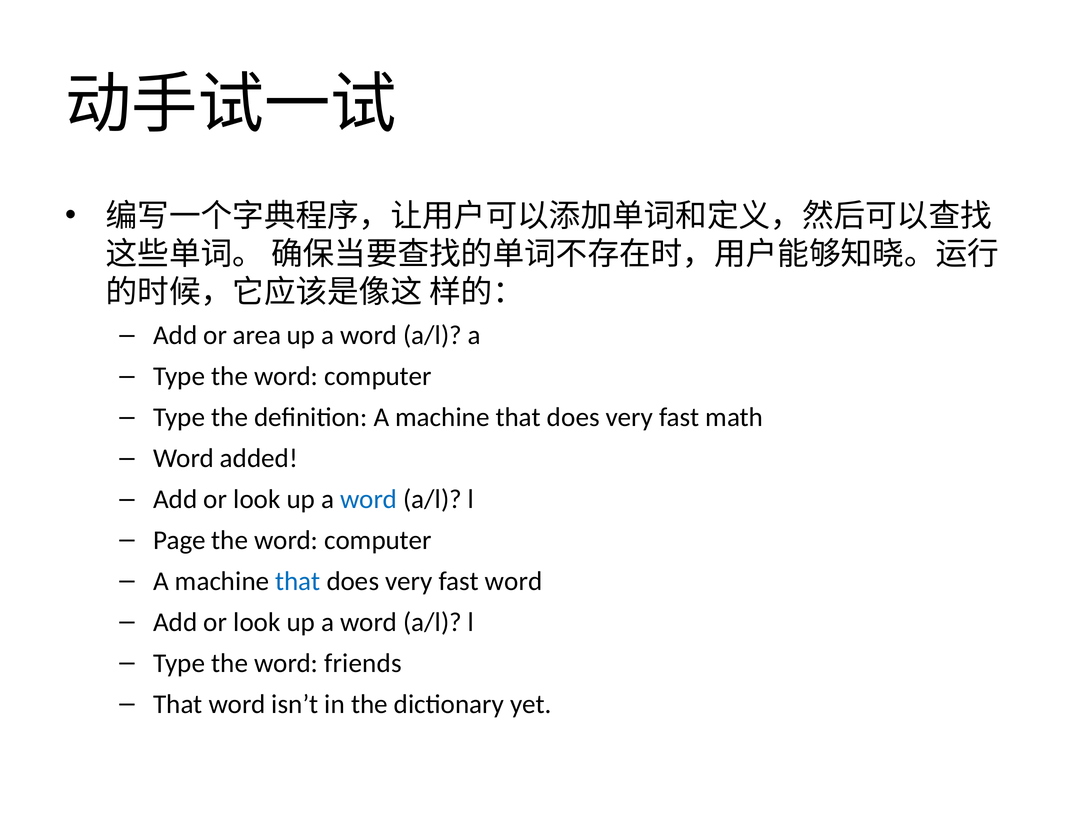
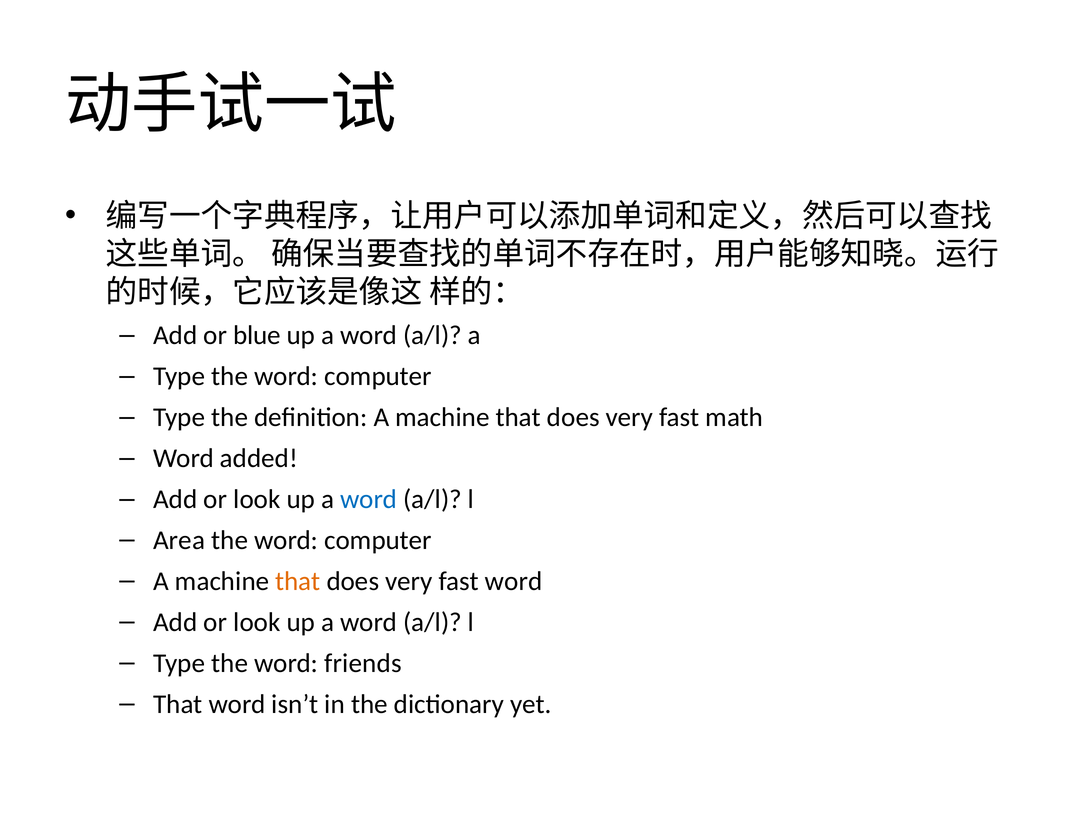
area: area -> blue (257, 336)
Page: Page -> Area (179, 541)
that colour: blue -> orange (298, 582)
